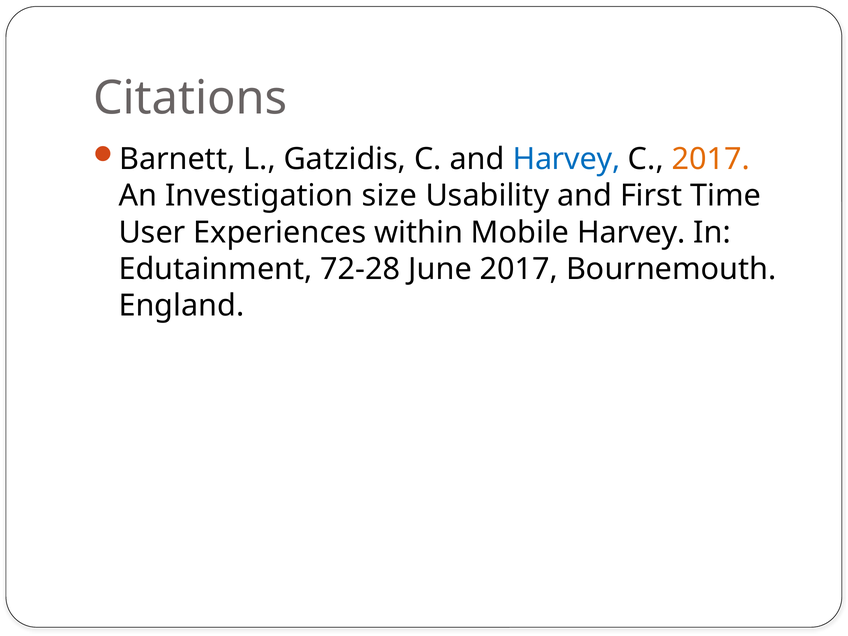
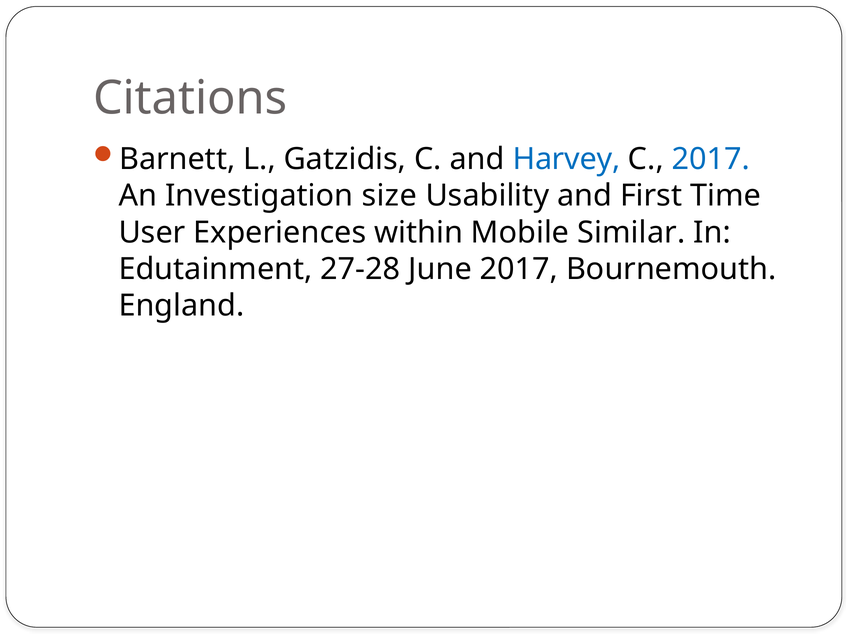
2017 colour: orange -> blue (711, 159)
Mobile Harvey: Harvey -> Similar (631, 232)
72-28: 72-28 -> 27-28 (360, 269)
